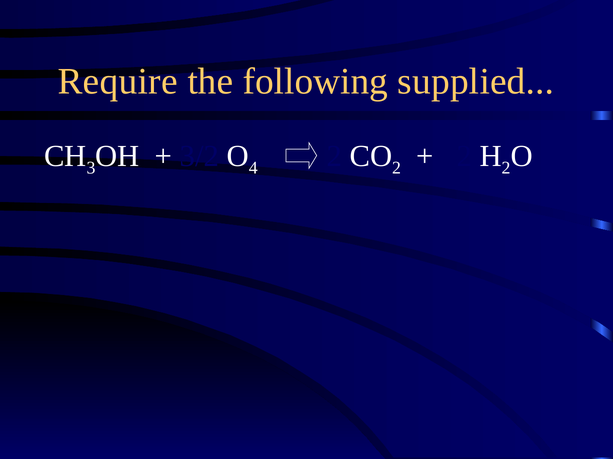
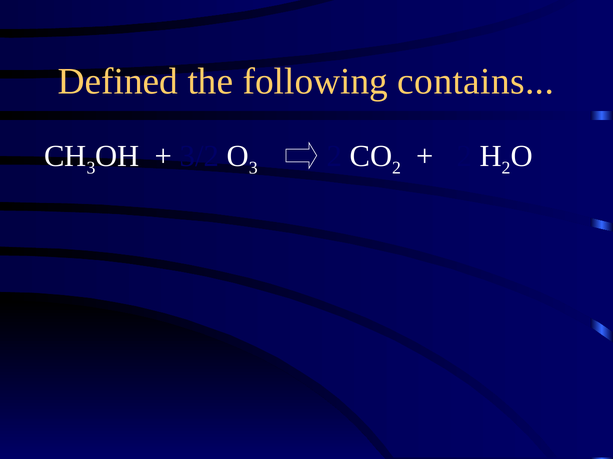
Require: Require -> Defined (118, 82)
supplied: supplied -> contains (476, 82)
4: 4 -> 3 (253, 168)
